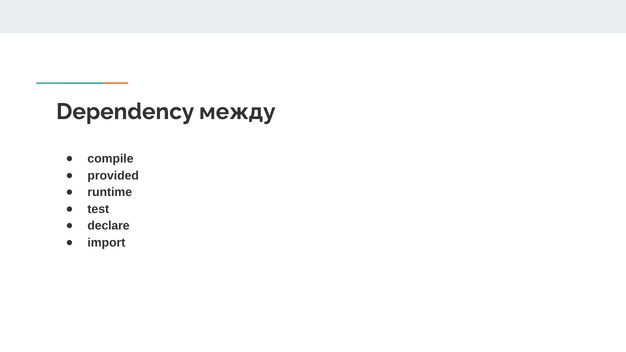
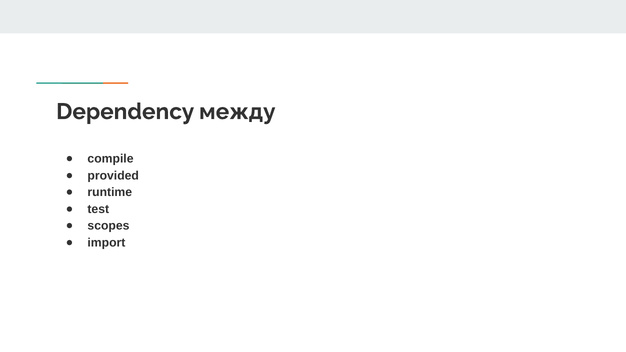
declare: declare -> scopes (108, 226)
